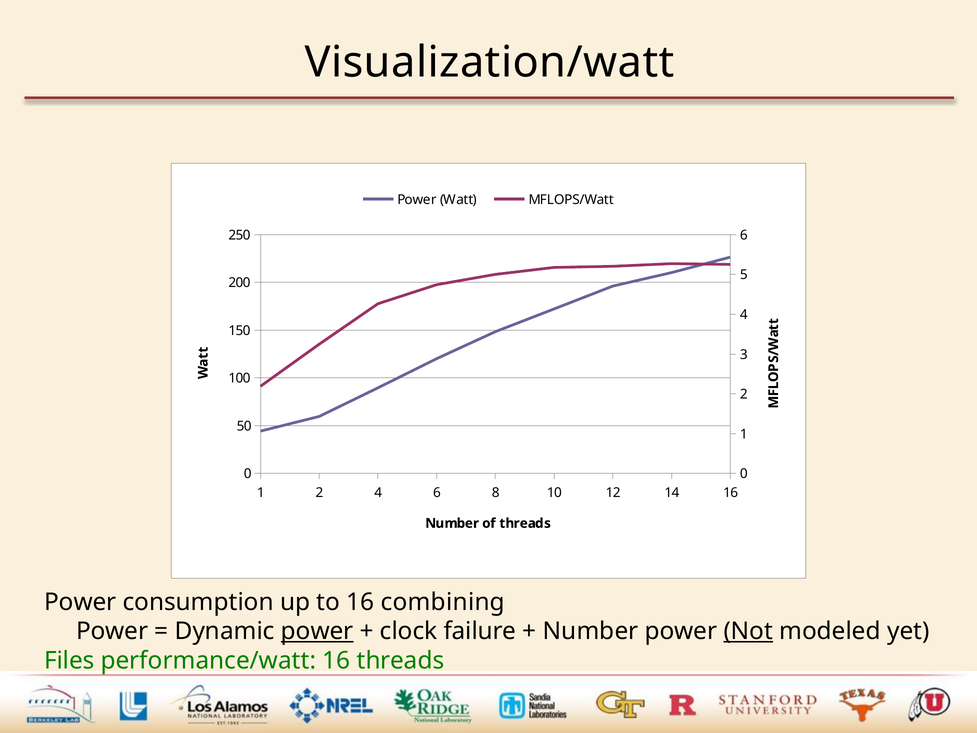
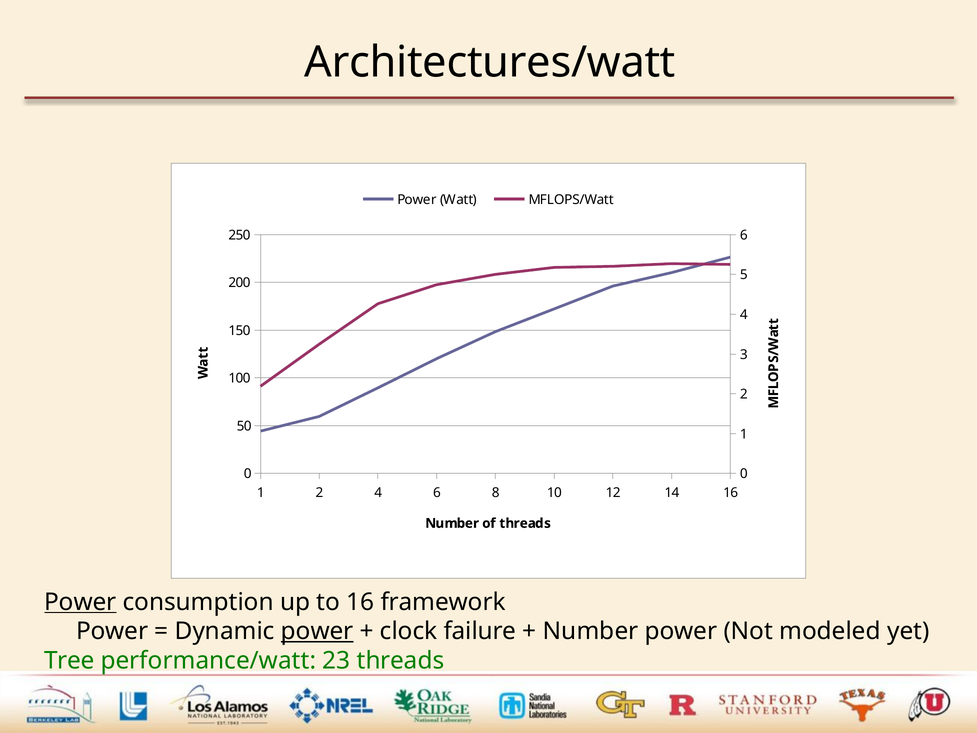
Visualization/watt: Visualization/watt -> Architectures/watt (490, 63)
Power underline: none -> present (80, 602)
combining: combining -> framework (443, 602)
Not underline: present -> none (748, 631)
Files: Files -> Tree (69, 660)
performance/watt 16: 16 -> 23 (336, 660)
